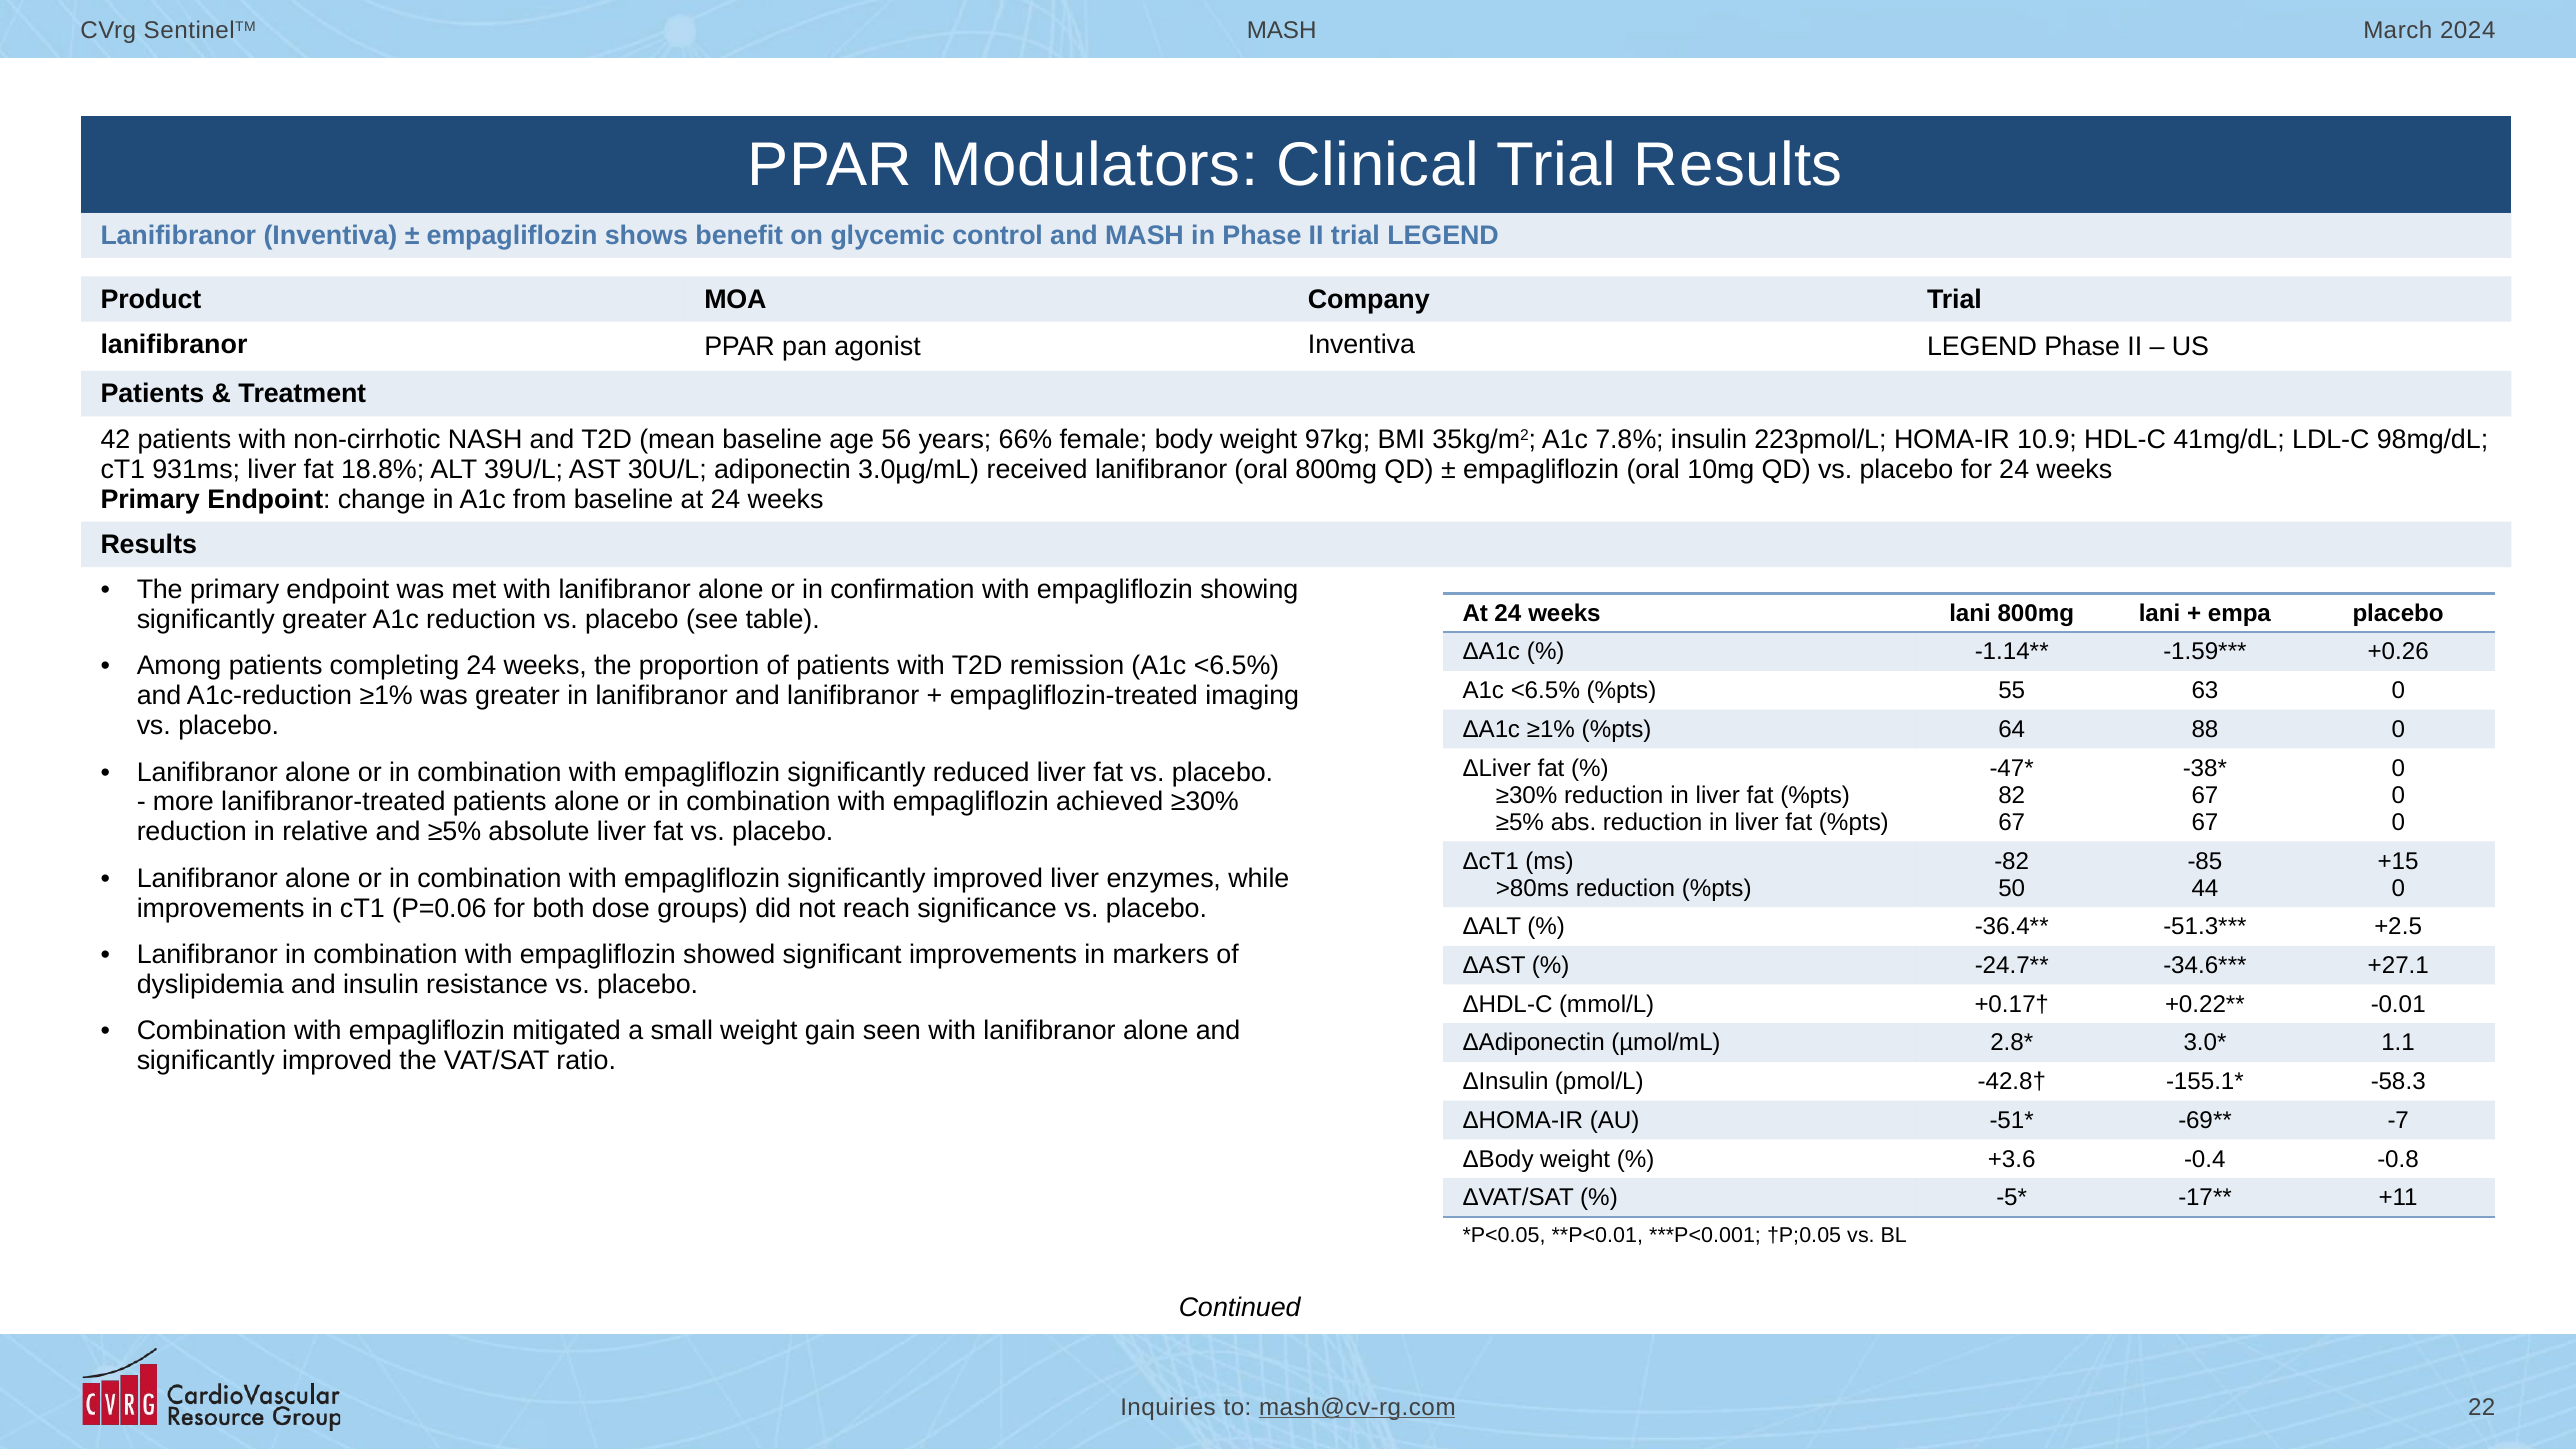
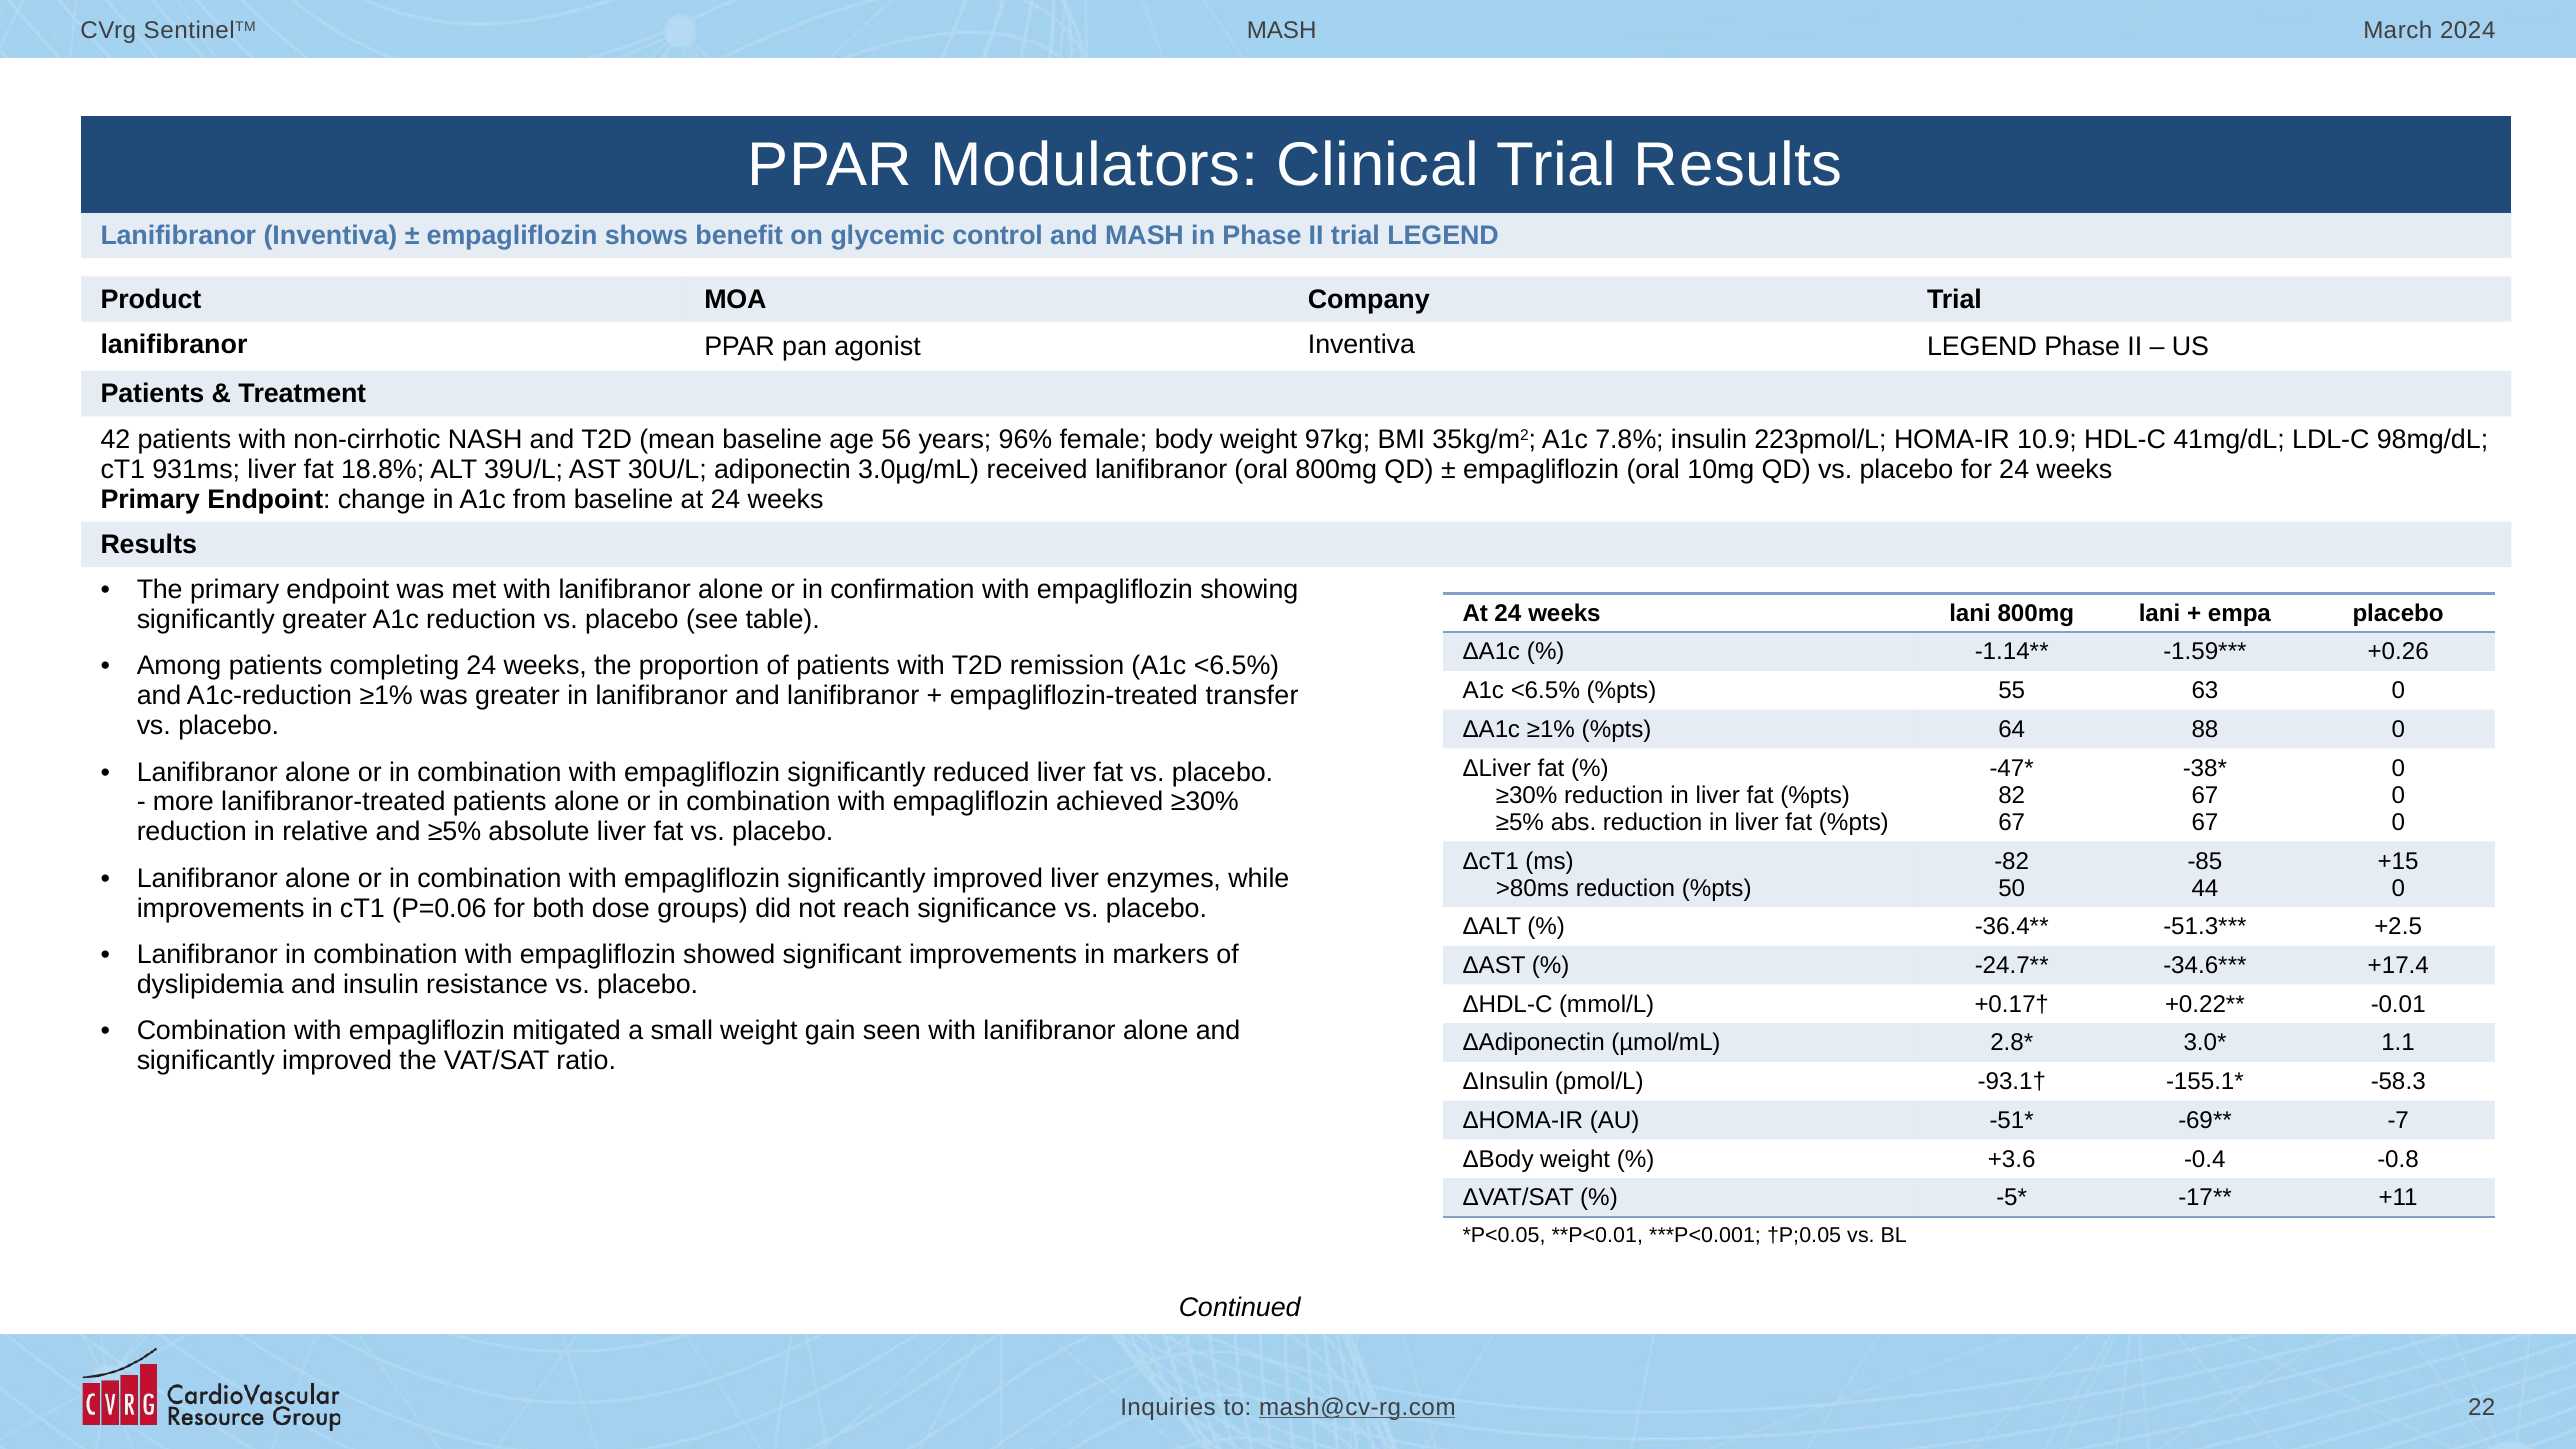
66%: 66% -> 96% (1025, 439)
imaging: imaging -> transfer (1252, 696)
+27.1: +27.1 -> +17.4 (2398, 966)
-42.8†: -42.8† -> -93.1† (2012, 1082)
